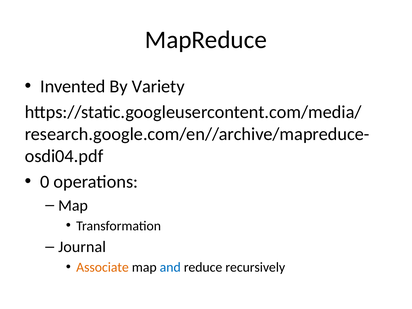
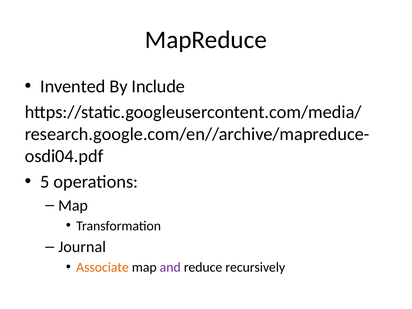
Variety: Variety -> Include (158, 86)
0: 0 -> 5 (45, 182)
and colour: blue -> purple (170, 267)
